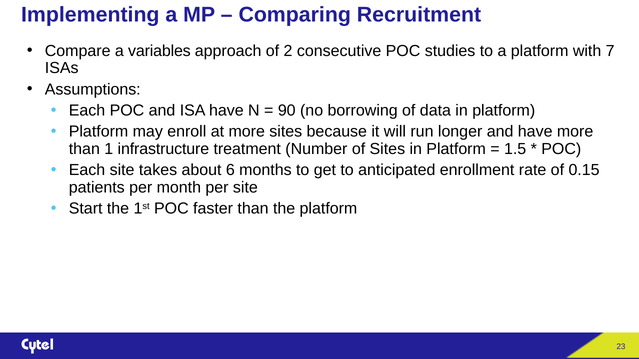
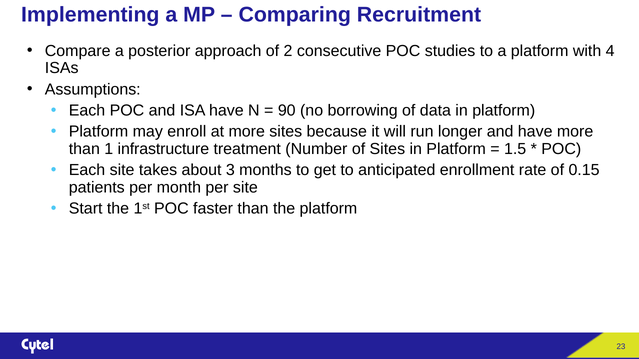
variables: variables -> posterior (159, 51)
7: 7 -> 4 (610, 51)
6: 6 -> 3 (230, 170)
